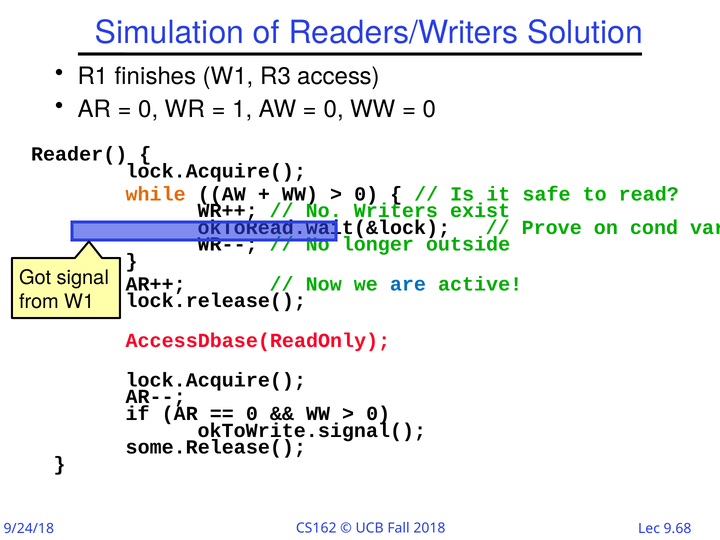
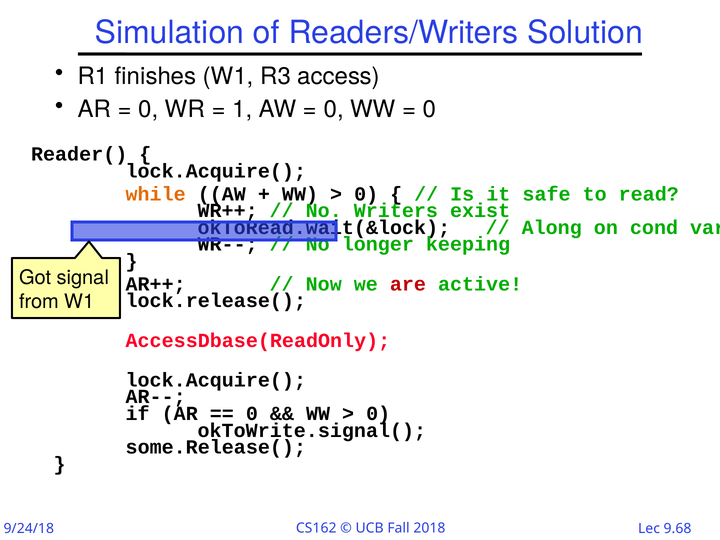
Prove: Prove -> Along (552, 228)
outside: outside -> keeping (468, 244)
are colour: blue -> red (408, 284)
